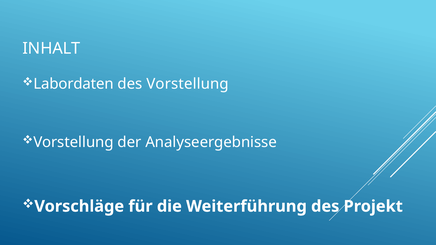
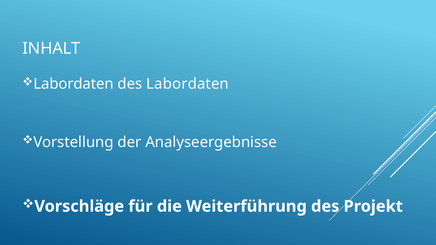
des Vorstellung: Vorstellung -> Labordaten (188, 84)
